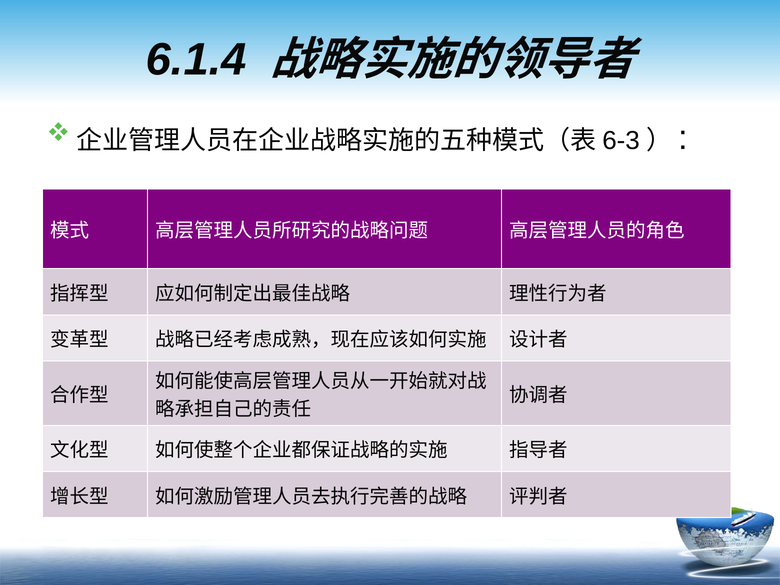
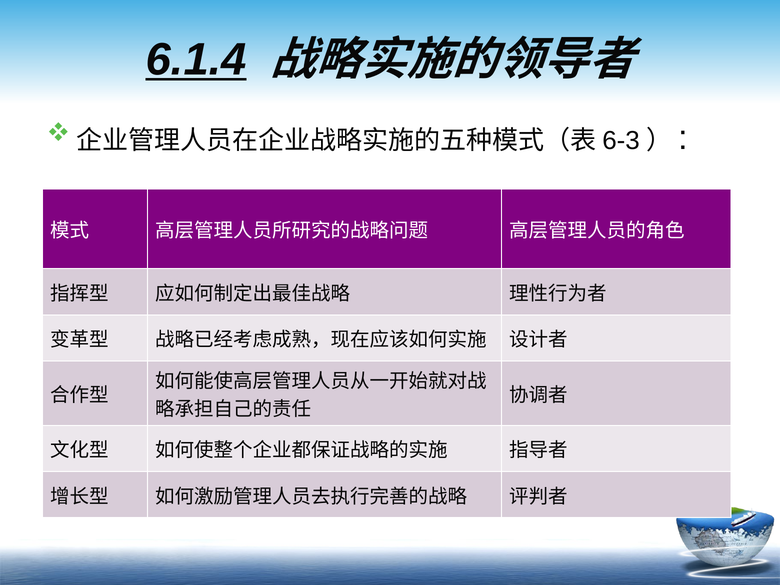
6.1.4 underline: none -> present (196, 60)
